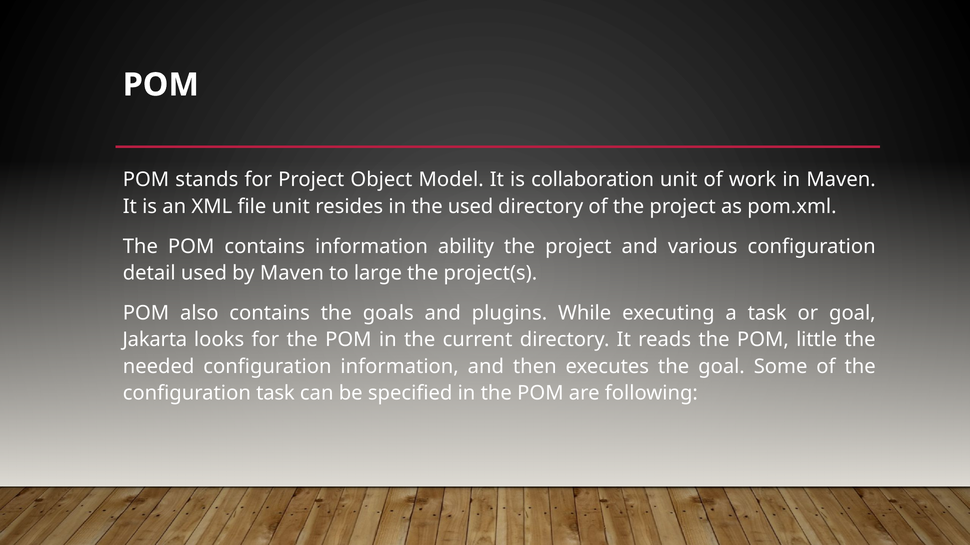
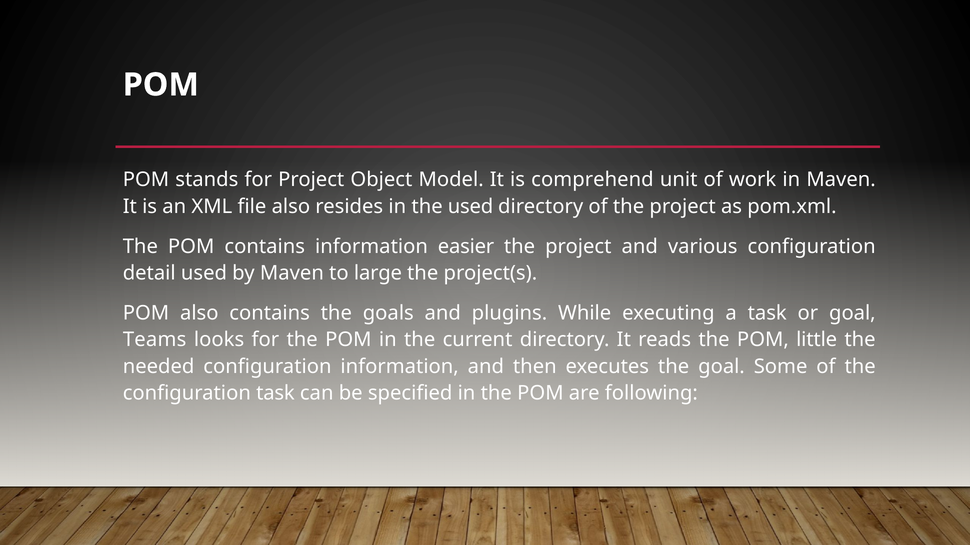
collaboration: collaboration -> comprehend (592, 180)
file unit: unit -> also (291, 207)
ability: ability -> easier (466, 247)
Jakarta: Jakarta -> Teams (155, 340)
